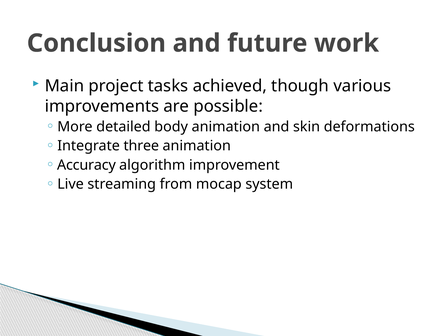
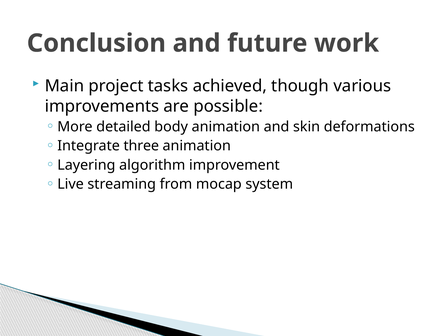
Accuracy: Accuracy -> Layering (86, 165)
